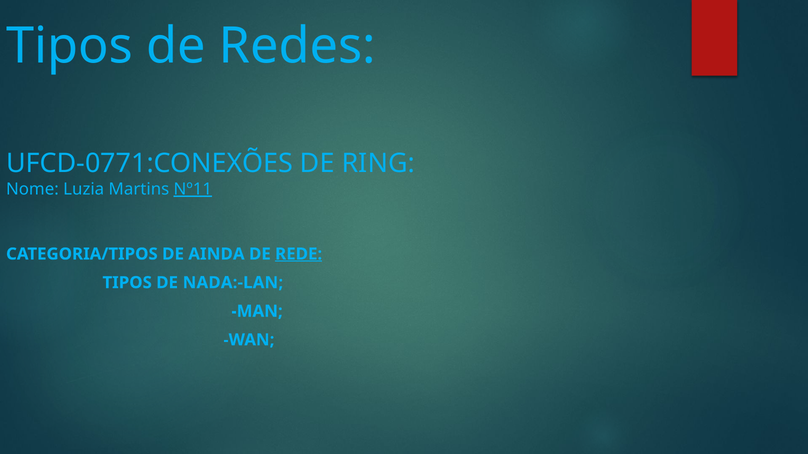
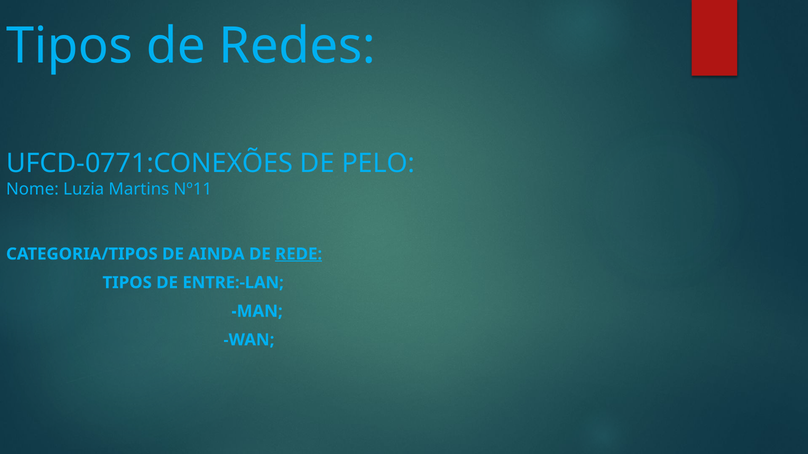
RING: RING -> PELO (378, 164)
Nº11 underline: present -> none (193, 189)
NADA:-LAN: NADA:-LAN -> ENTRE:-LAN (233, 283)
